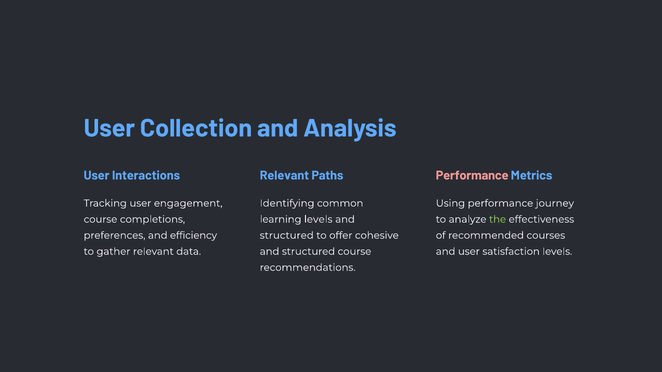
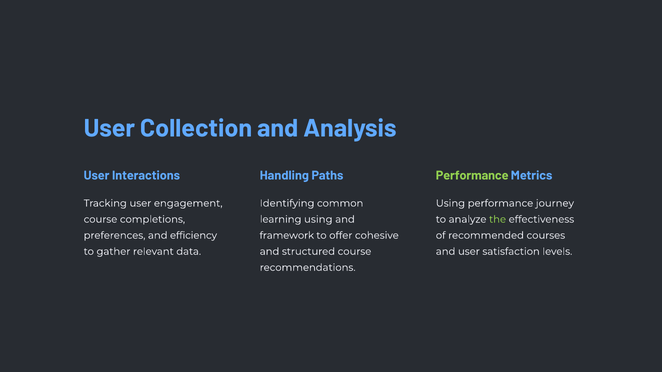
Relevant: Relevant -> Handling (284, 176)
Performance colour: pink -> light green (472, 176)
learning levels: levels -> using (318, 220)
structured: structured -> framework (287, 236)
